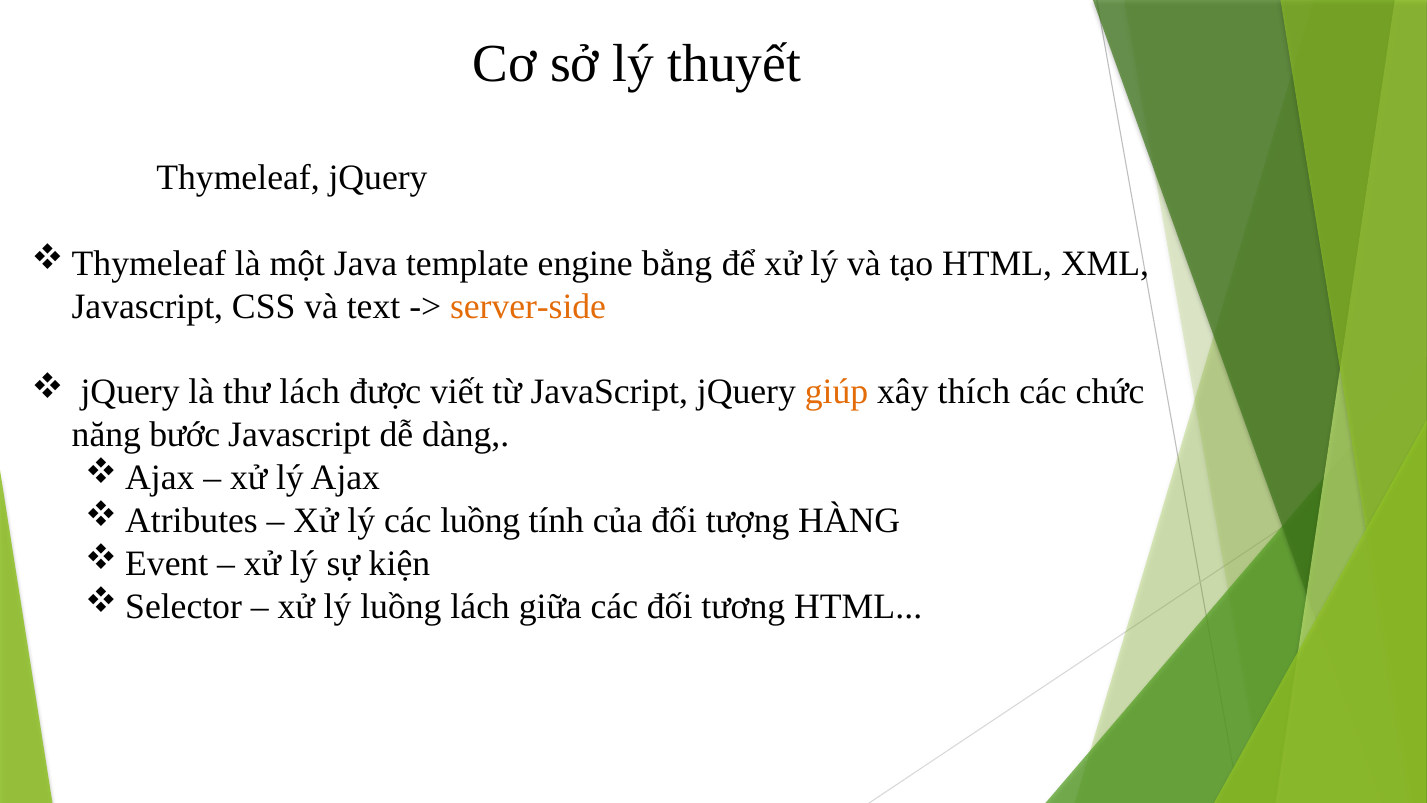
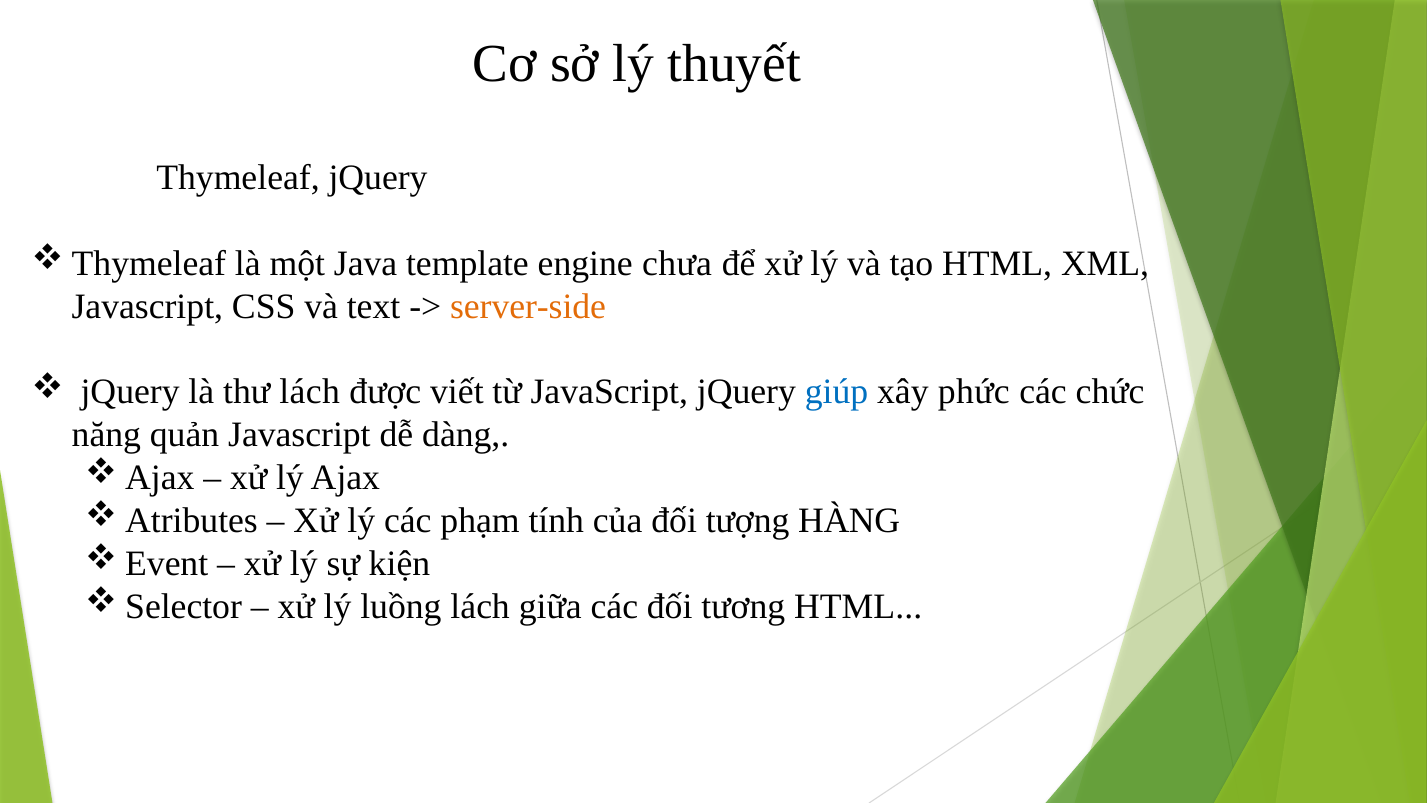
bằng: bằng -> chưa (677, 264)
giúp colour: orange -> blue (837, 392)
thích: thích -> phức (974, 392)
bước: bước -> quản (185, 435)
các luồng: luồng -> phạm (480, 520)
